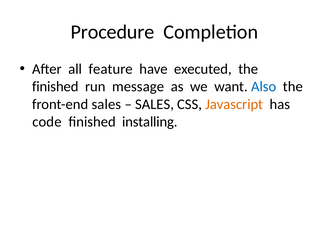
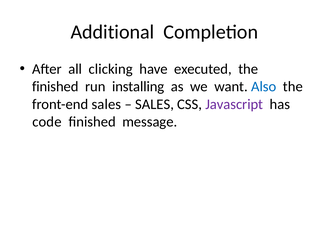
Procedure: Procedure -> Additional (112, 32)
feature: feature -> clicking (111, 69)
message: message -> installing (138, 87)
Javascript colour: orange -> purple (234, 104)
installing: installing -> message (150, 122)
